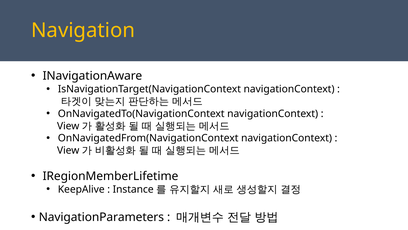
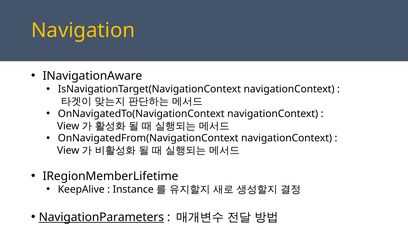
NavigationParameters underline: none -> present (101, 217)
